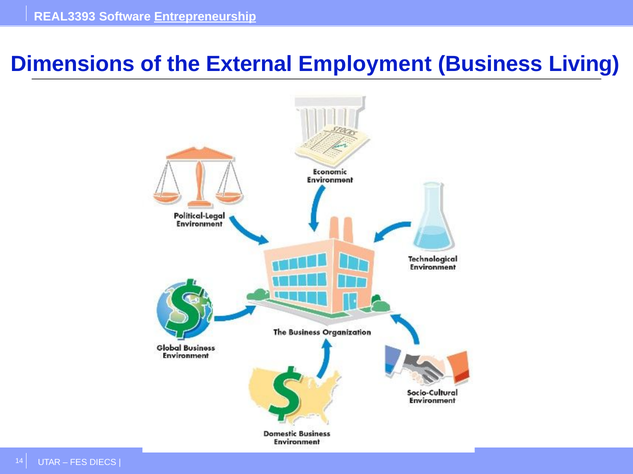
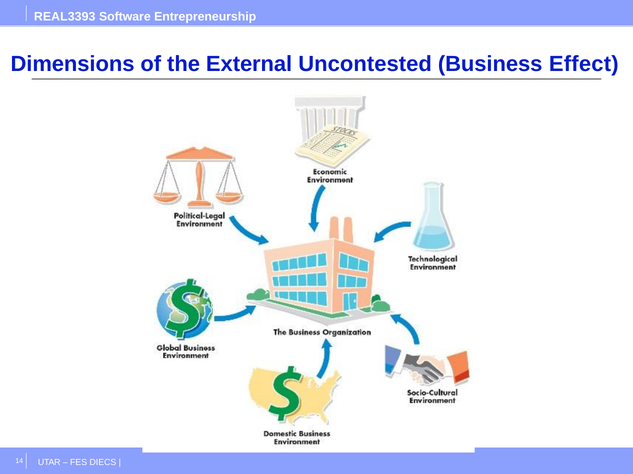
Entrepreneurship underline: present -> none (205, 17)
Employment: Employment -> Uncontested (365, 64)
Living: Living -> Effect (584, 64)
